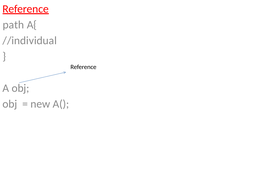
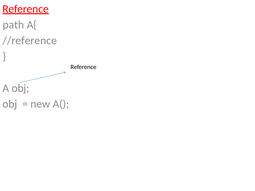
//individual: //individual -> //reference (30, 41)
